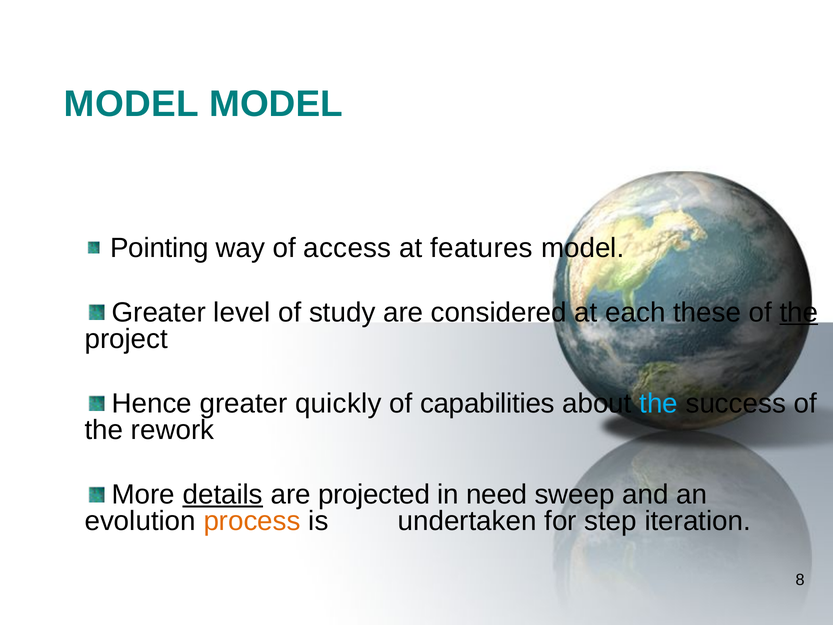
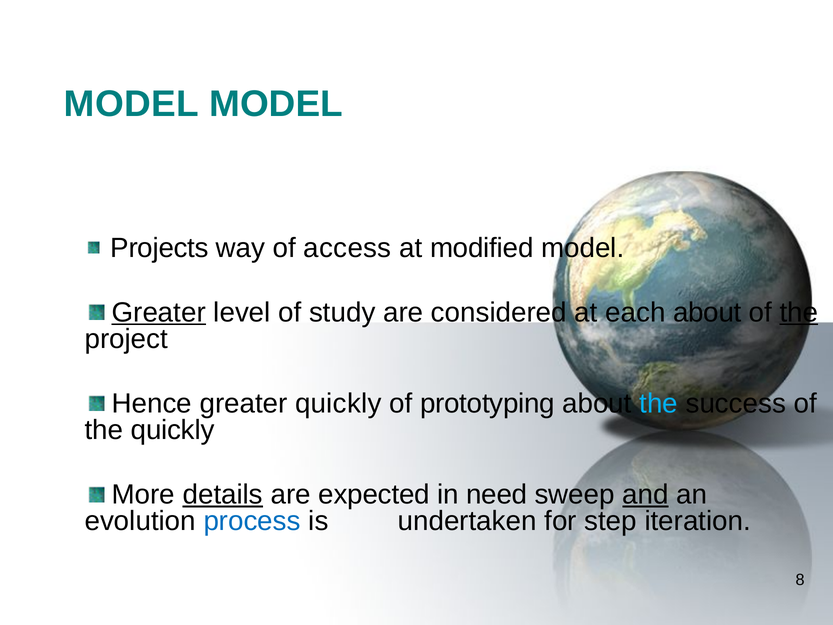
Pointing: Pointing -> Projects (159, 248)
features: features -> modified (482, 248)
Greater underline: none -> present (159, 312)
each these: these -> about (707, 312)
capabilities: capabilities -> prototyping (487, 403)
the rework: rework -> quickly (173, 430)
projected: projected -> expected (374, 494)
and underline: none -> present (646, 494)
process colour: orange -> blue (252, 521)
